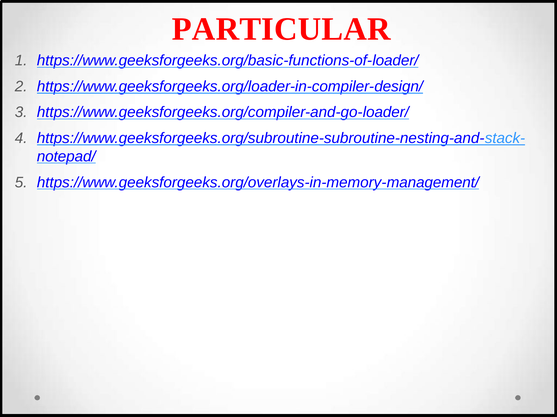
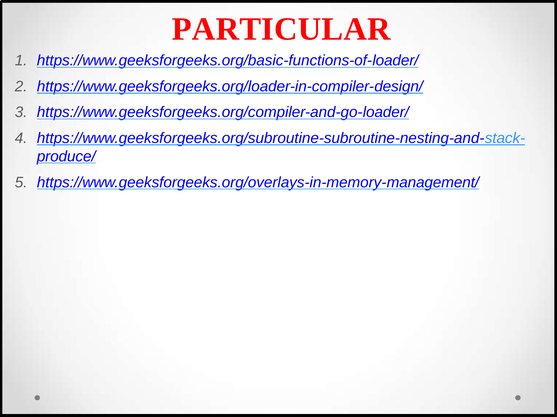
notepad/: notepad/ -> produce/ (66, 157)
